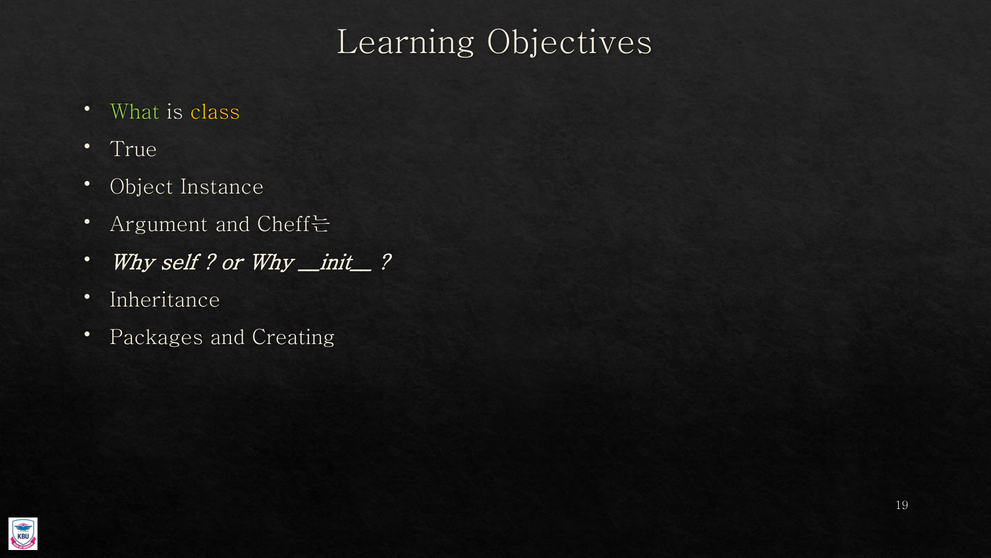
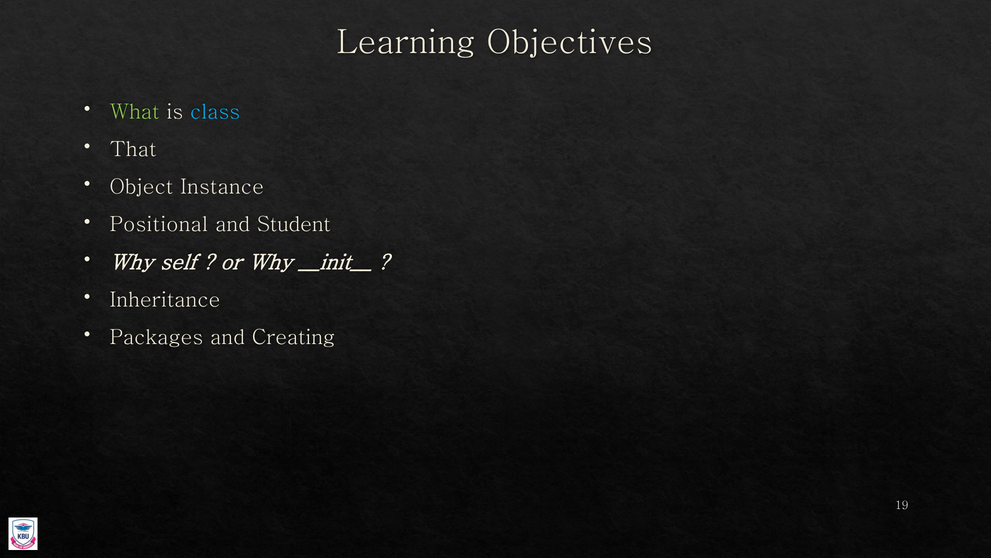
class colour: yellow -> light blue (215, 112)
True: True -> That (133, 149)
Argument: Argument -> Positional (159, 224)
Cheff는: Cheff는 -> Student (294, 224)
